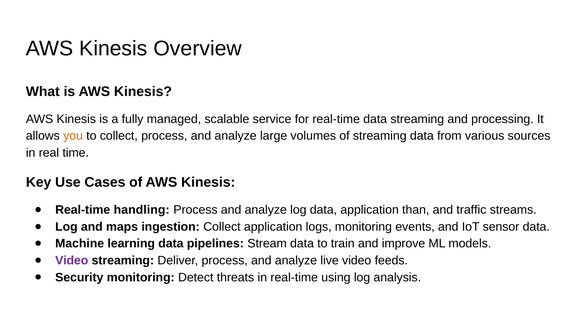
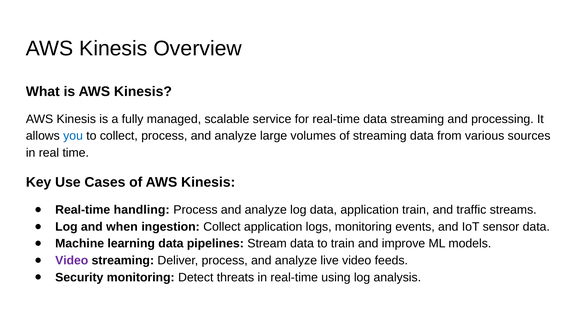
you colour: orange -> blue (73, 136)
application than: than -> train (416, 210)
maps: maps -> when (122, 227)
